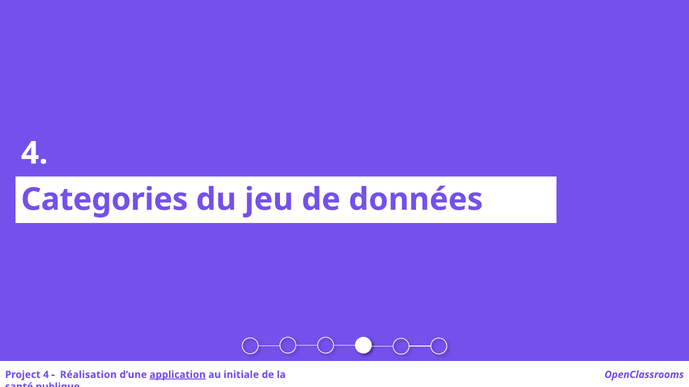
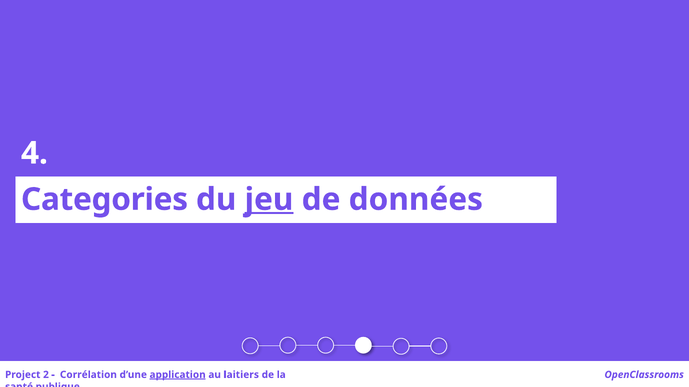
jeu underline: none -> present (269, 200)
Project 4: 4 -> 2 (46, 375)
Réalisation: Réalisation -> Corrélation (88, 375)
initiale: initiale -> laitiers (241, 375)
